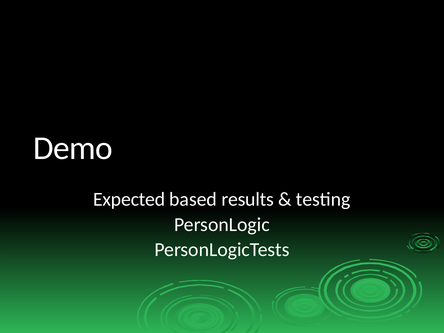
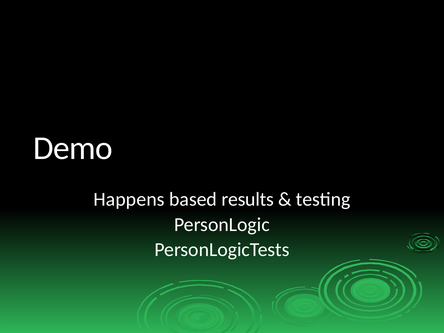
Expected: Expected -> Happens (129, 199)
